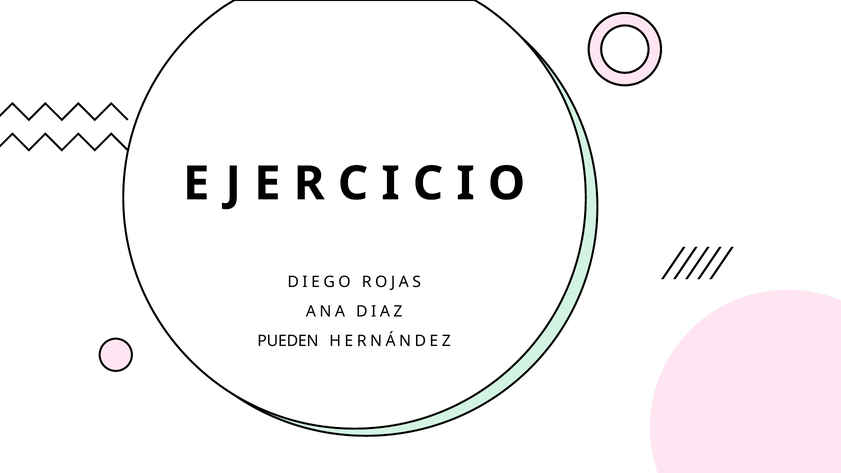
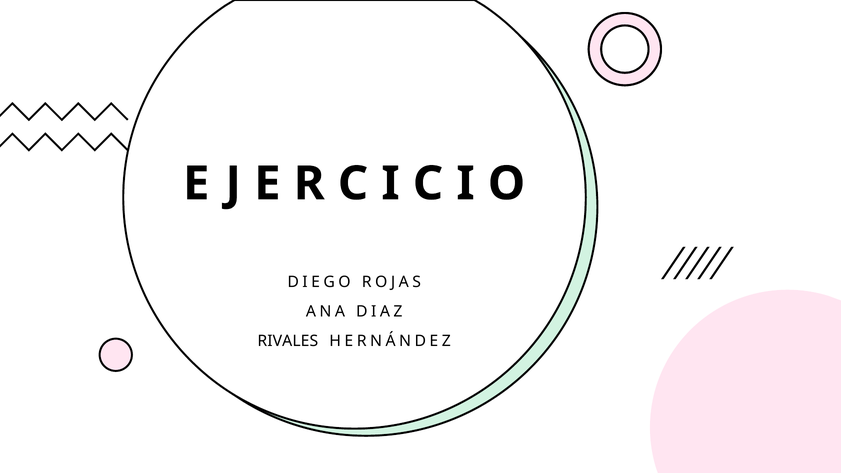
PUEDEN: PUEDEN -> RIVALES (288, 341)
